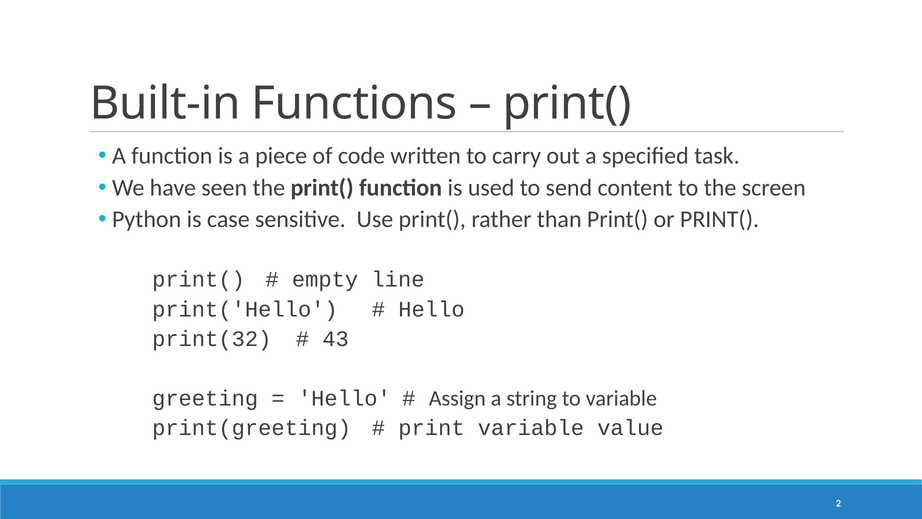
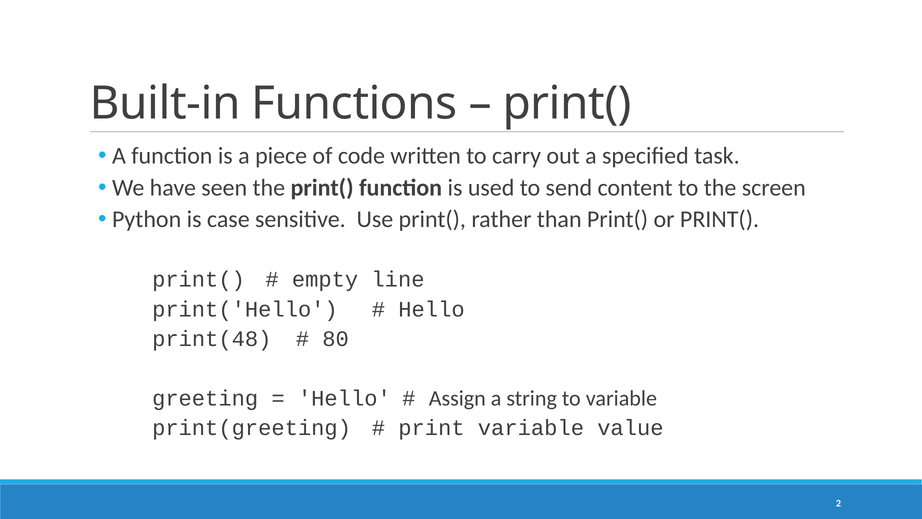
print(32: print(32 -> print(48 (212, 339)
43: 43 -> 80 (336, 339)
